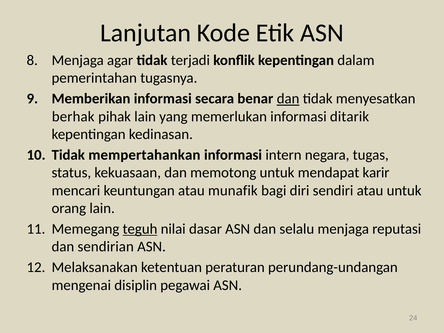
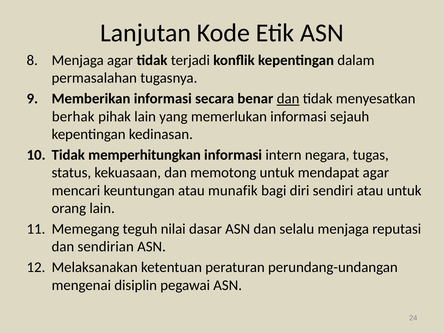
pemerintahan: pemerintahan -> permasalahan (94, 78)
ditarik: ditarik -> sejauh (350, 116)
mempertahankan: mempertahankan -> memperhitungkan (145, 155)
mendapat karir: karir -> agar (376, 173)
teguh underline: present -> none (140, 229)
